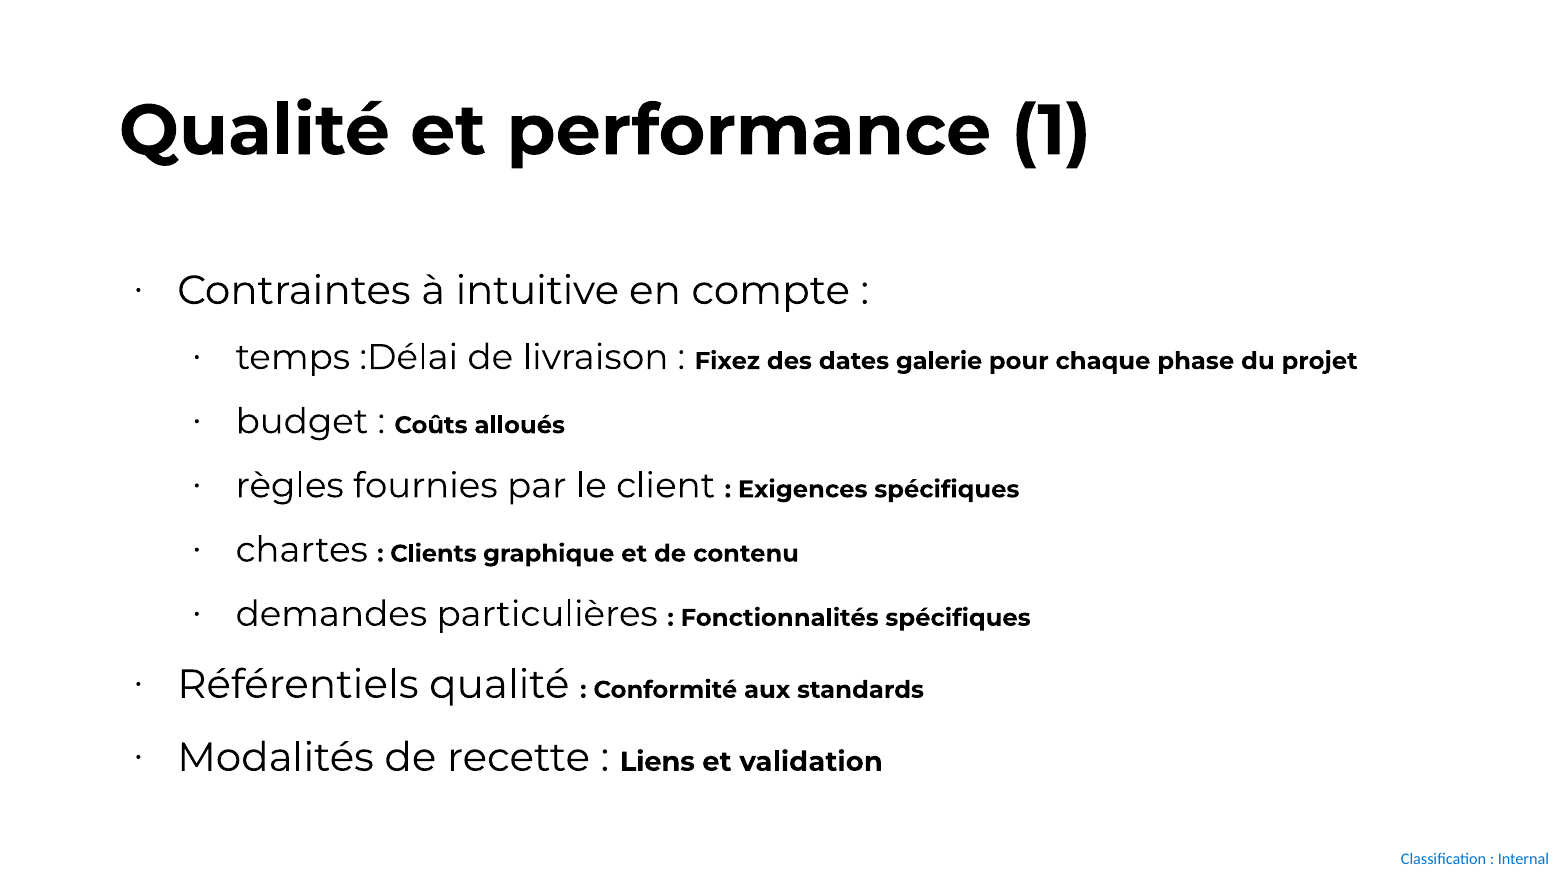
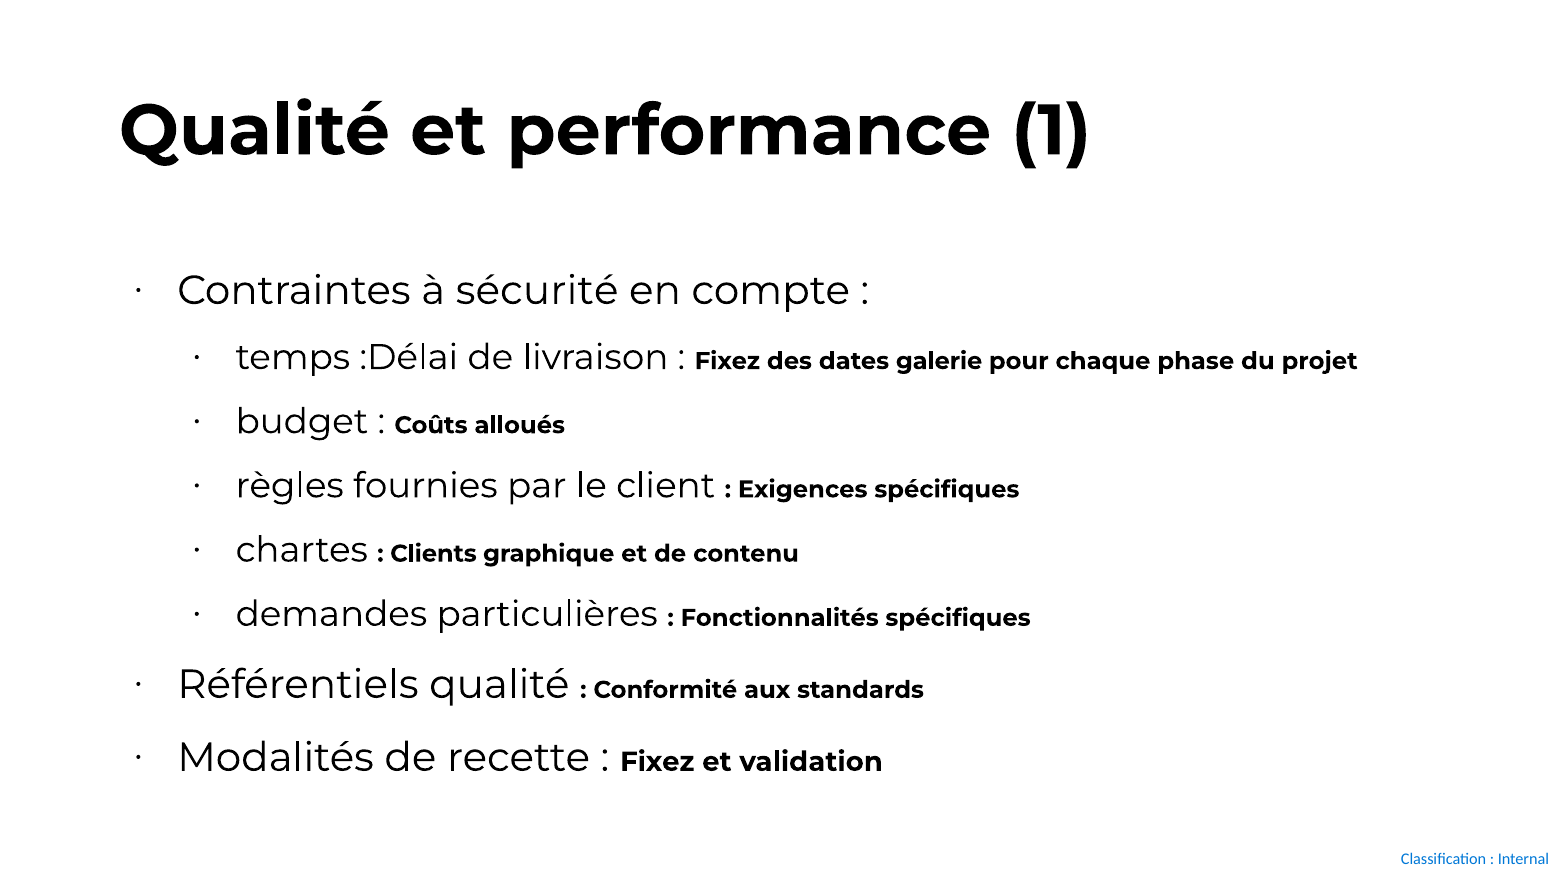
intuitive: intuitive -> sécurité (537, 291)
Liens: Liens -> Fixez (657, 762)
